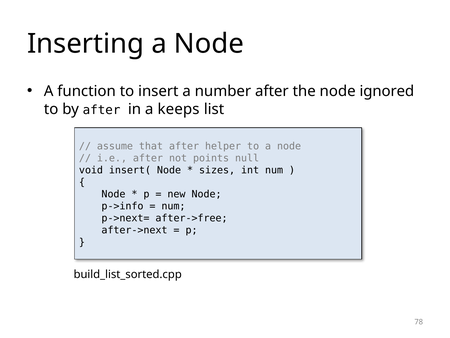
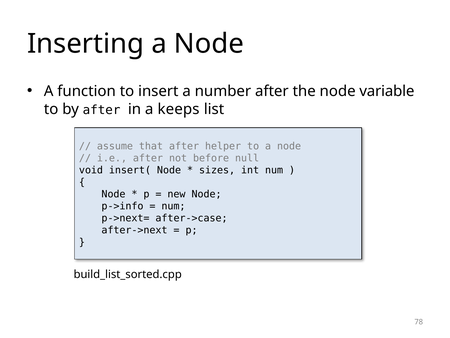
ignored: ignored -> variable (387, 91)
points: points -> before (211, 158)
after->free: after->free -> after->case (192, 218)
